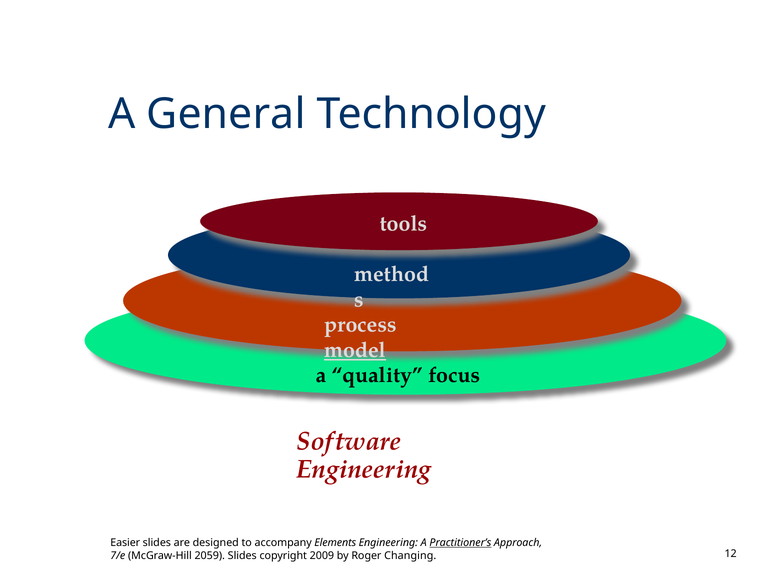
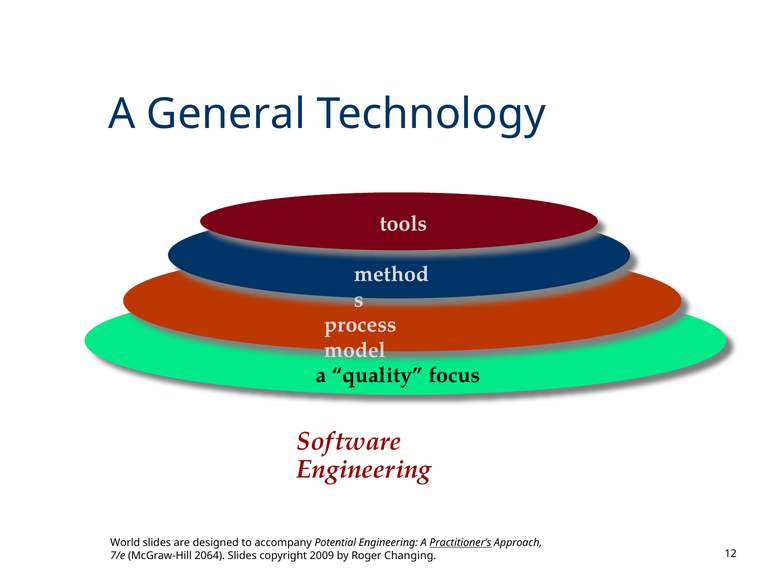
model underline: present -> none (355, 350)
Easier: Easier -> World (125, 542)
Elements: Elements -> Potential (335, 542)
2059: 2059 -> 2064 (210, 555)
